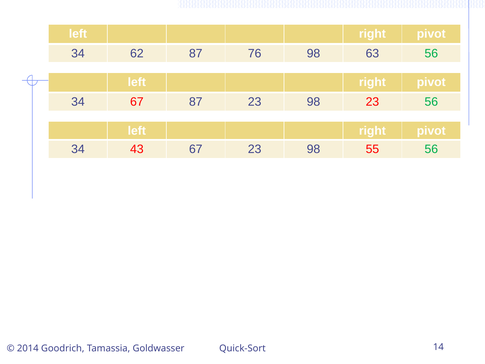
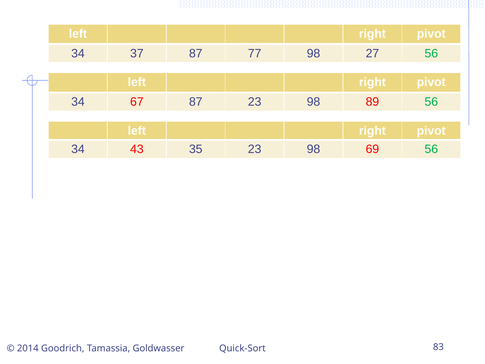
62: 62 -> 37 (137, 53)
76: 76 -> 77 (255, 53)
63: 63 -> 27 (372, 53)
98 23: 23 -> 89 (372, 102)
43 67: 67 -> 35 (196, 149)
55: 55 -> 69 (372, 149)
14: 14 -> 83 (438, 347)
